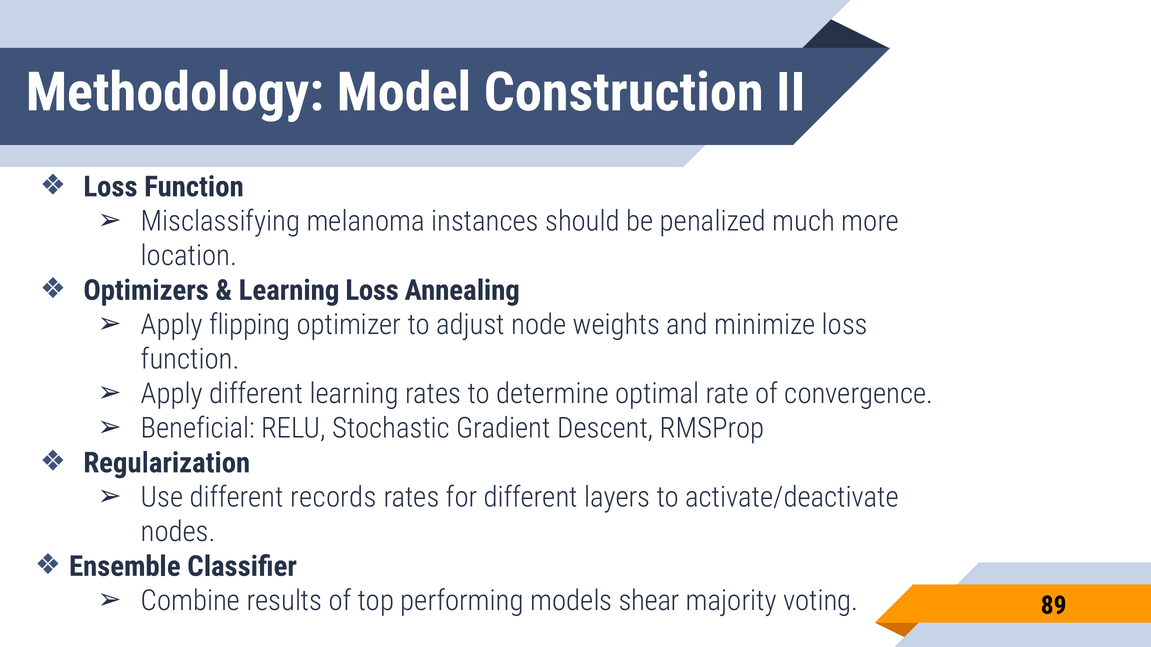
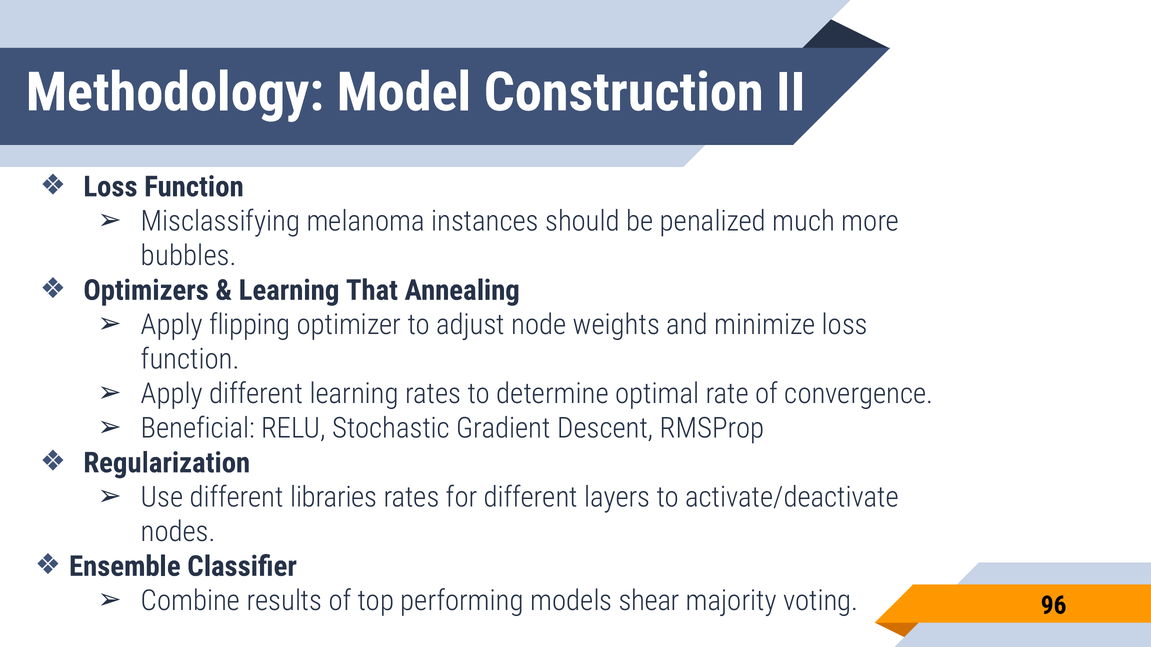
location: location -> bubbles (189, 256)
Learning Loss: Loss -> That (372, 291)
records: records -> libraries (334, 498)
89: 89 -> 96 (1054, 606)
